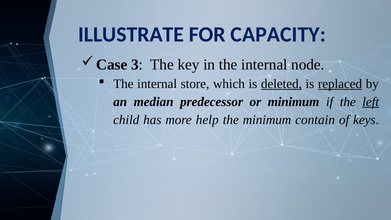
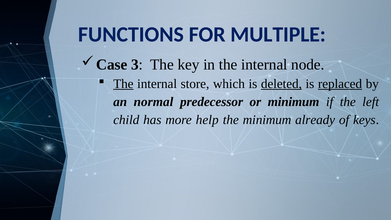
ILLUSTRATE: ILLUSTRATE -> FUNCTIONS (131, 34)
CAPACITY: CAPACITY -> MULTIPLE (278, 34)
The underline: none -> present (123, 84)
median: median -> normal (153, 102)
left underline: present -> none (371, 102)
contain: contain -> already (315, 120)
